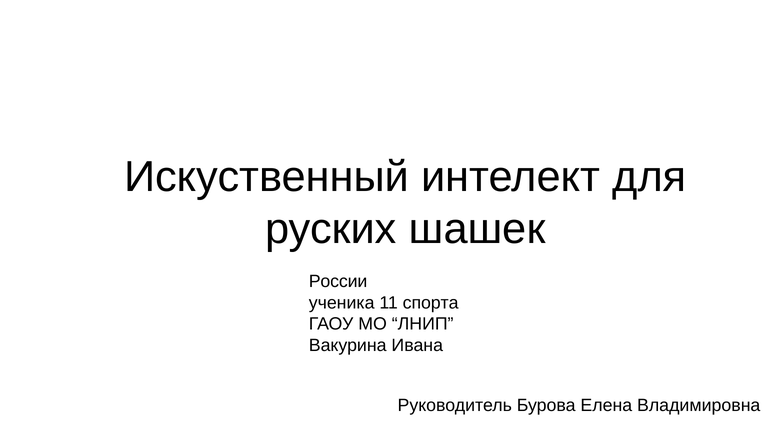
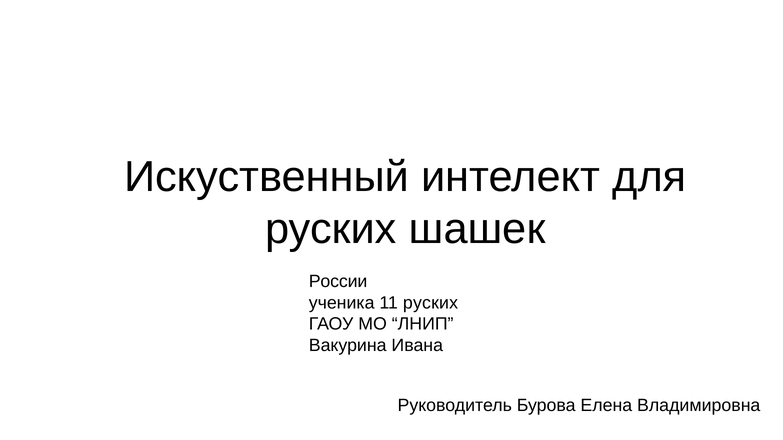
11 спорта: спорта -> руских (430, 303)
